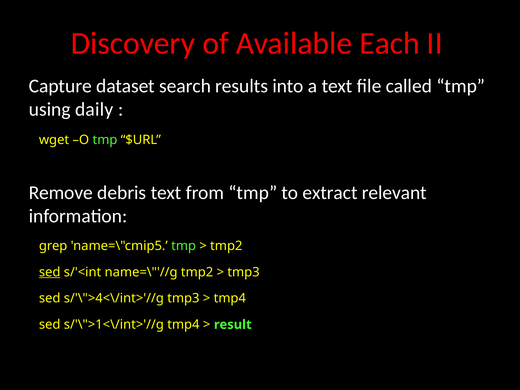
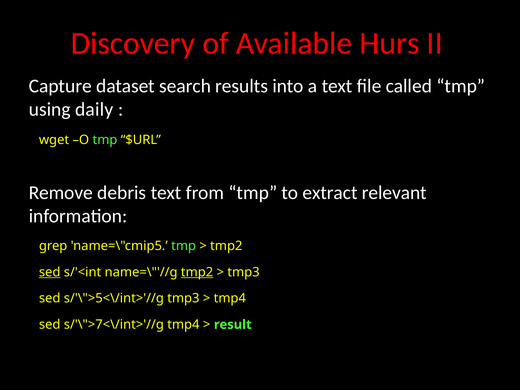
Each: Each -> Hurs (390, 43)
tmp2 underline: none -> present (197, 272)
s/'\">4<\/int>'//g: s/'\">4<\/int>'//g -> s/'\">5<\/int>'//g (114, 298)
s/'\">1<\/int>'//g: s/'\">1<\/int>'//g -> s/'\">7<\/int>'//g (114, 325)
